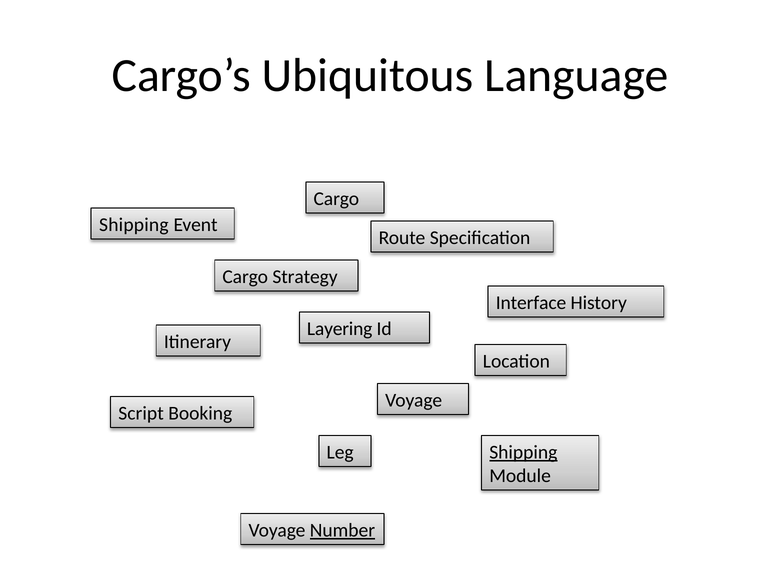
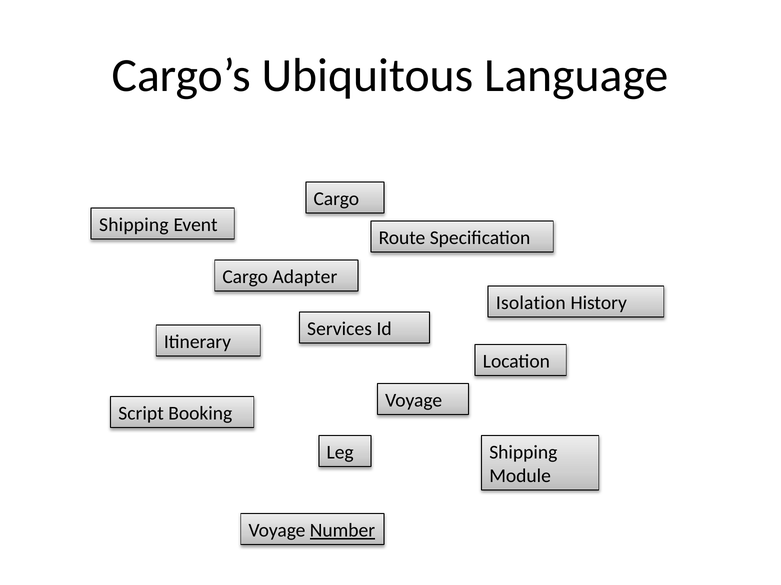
Strategy: Strategy -> Adapter (305, 277)
Interface: Interface -> Isolation (531, 303)
Layering: Layering -> Services (340, 329)
Shipping underline: present -> none (523, 453)
